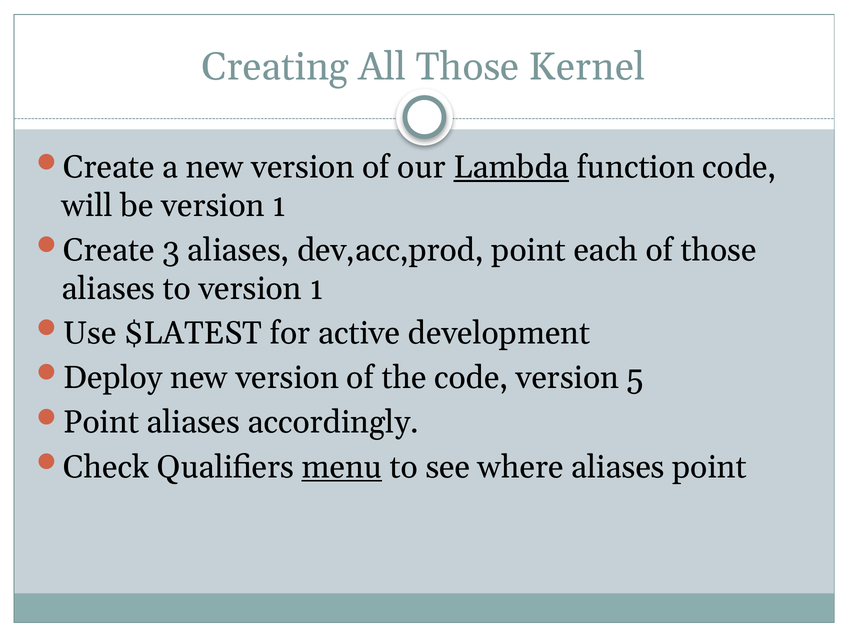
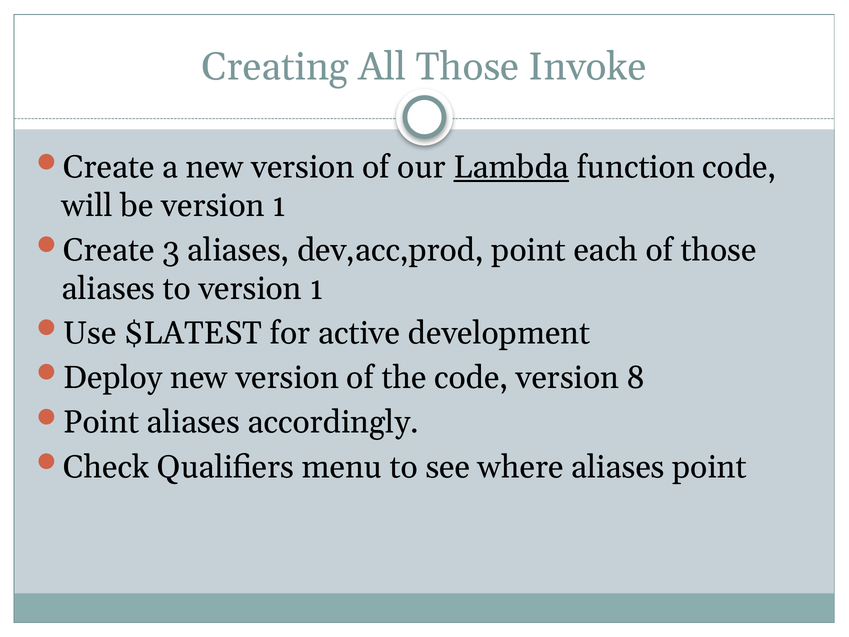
Kernel: Kernel -> Invoke (587, 67)
5: 5 -> 8 (636, 378)
menu underline: present -> none (342, 467)
